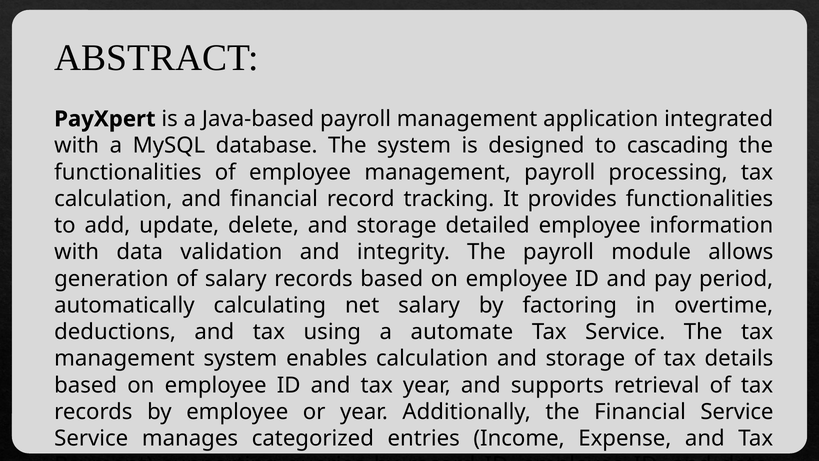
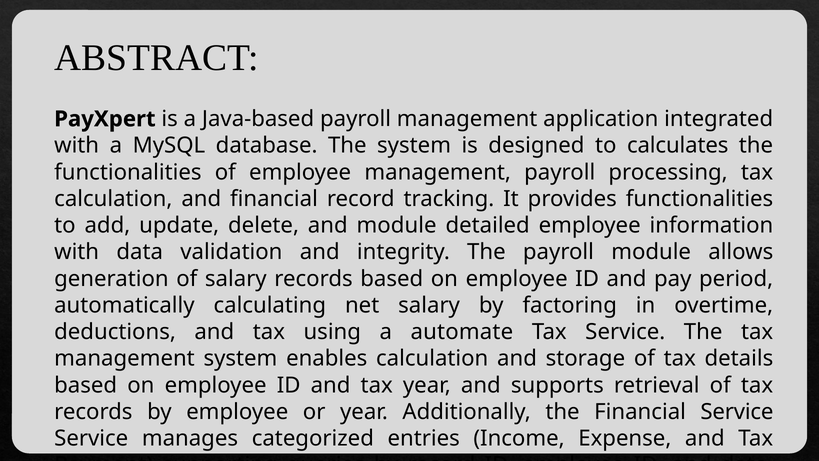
cascading: cascading -> calculates (678, 146)
delete and storage: storage -> module (397, 225)
